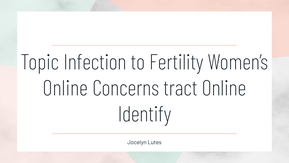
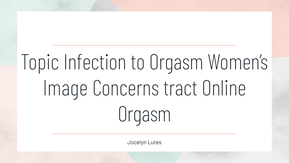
to Fertility: Fertility -> Orgasm (176, 62)
Online: Online -> Image (65, 88)
Identify: Identify -> Orgasm (145, 114)
